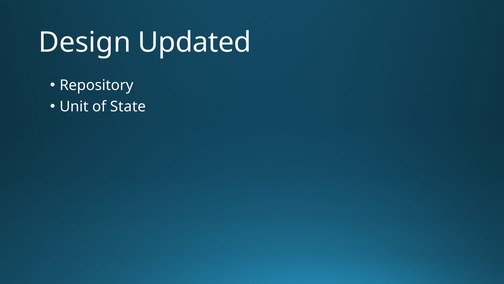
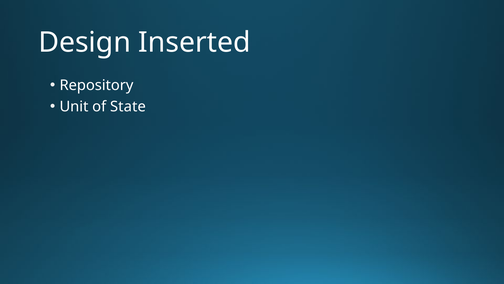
Updated: Updated -> Inserted (194, 42)
